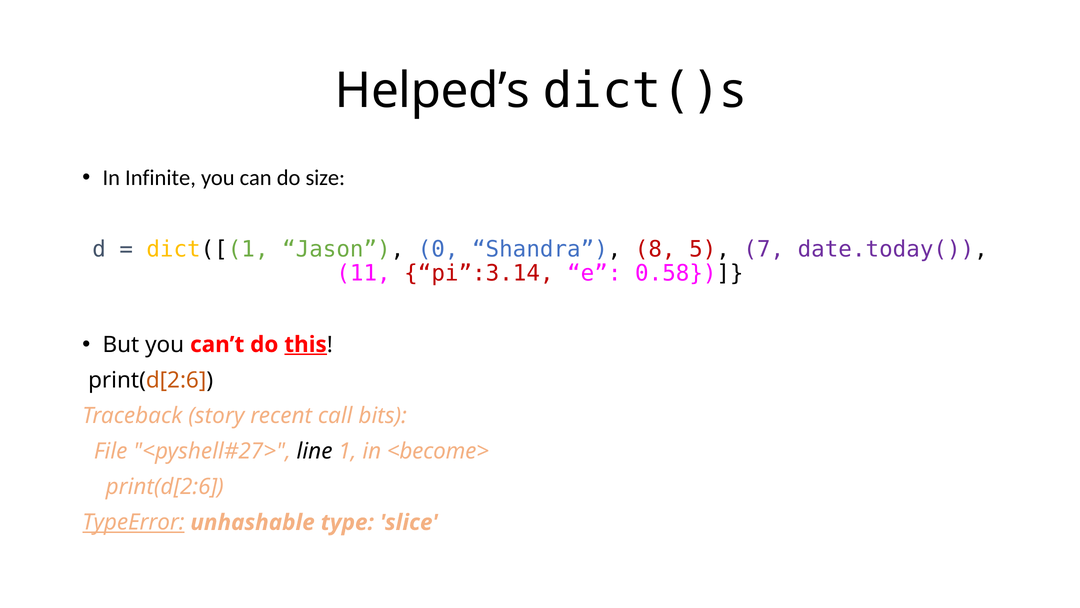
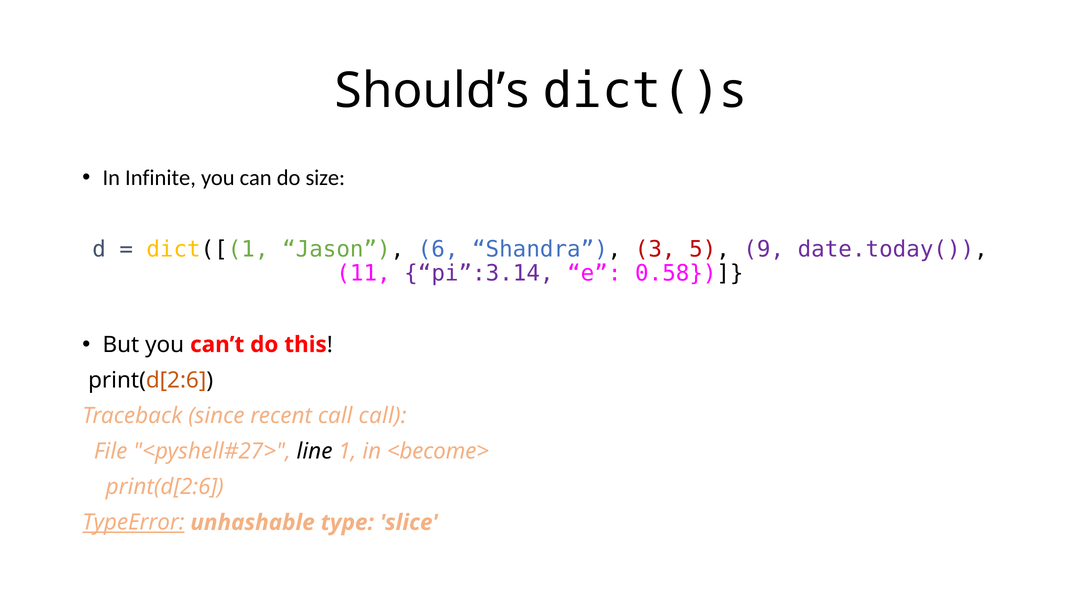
Helped’s: Helped’s -> Should’s (432, 91)
0: 0 -> 6 (438, 249)
8: 8 -> 3 (655, 249)
7: 7 -> 9 (764, 249)
pi”:3.14 colour: red -> purple (479, 273)
this underline: present -> none (306, 344)
story: story -> since (216, 415)
call bits: bits -> call (383, 415)
